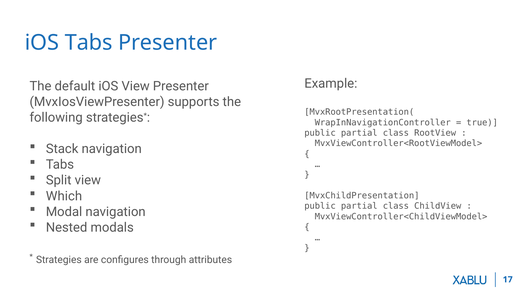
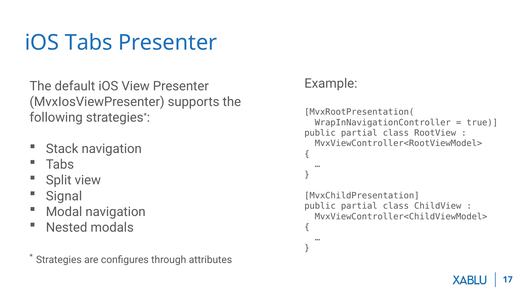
Which: Which -> Signal (64, 196)
